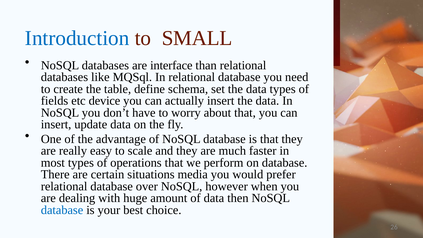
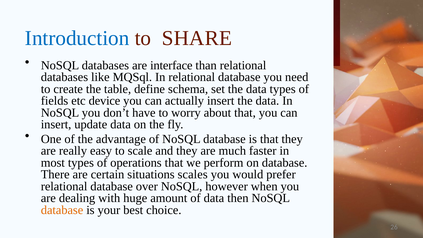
SMALL: SMALL -> SHARE (197, 38)
media: media -> scales (193, 174)
database colour: blue -> orange (62, 210)
